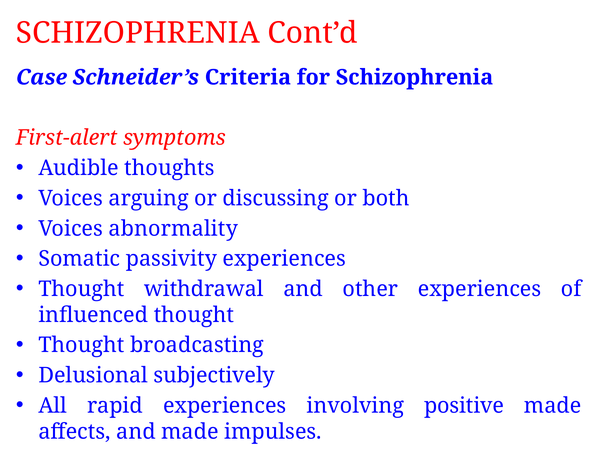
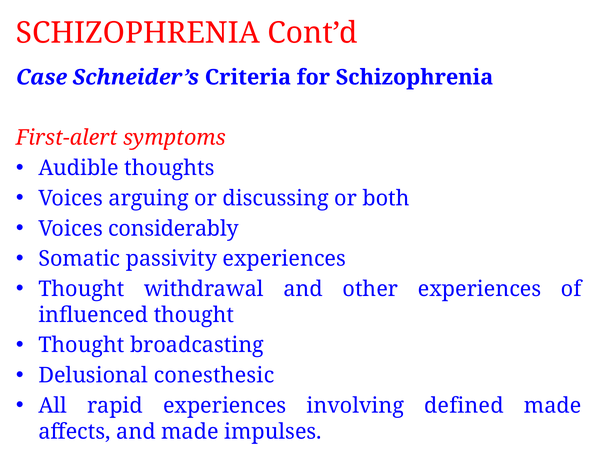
abnormality: abnormality -> considerably (173, 228)
subjectively: subjectively -> conesthesic (214, 375)
positive: positive -> defined (464, 405)
